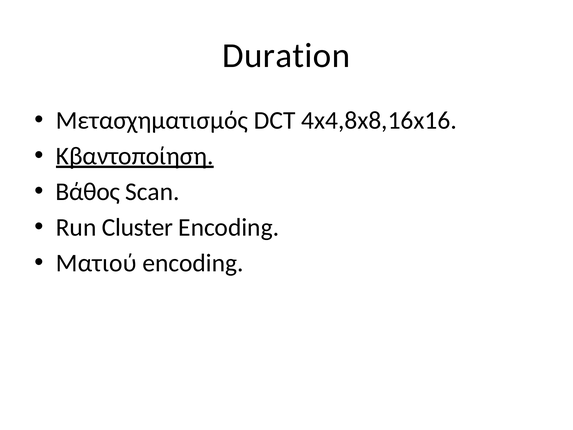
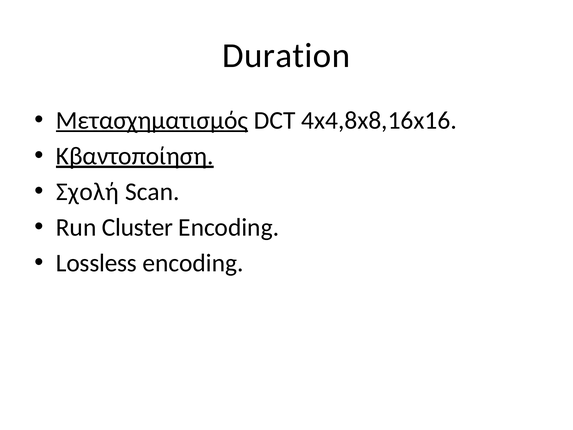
Μετασχηματισμός underline: none -> present (152, 120)
Βάθος: Βάθος -> Σχολή (88, 192)
Ματιού: Ματιού -> Lossless (96, 263)
